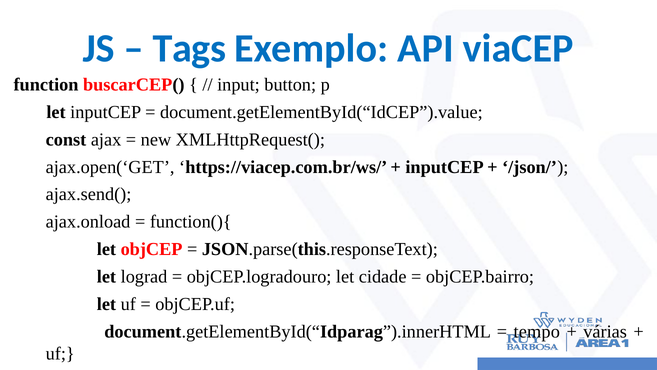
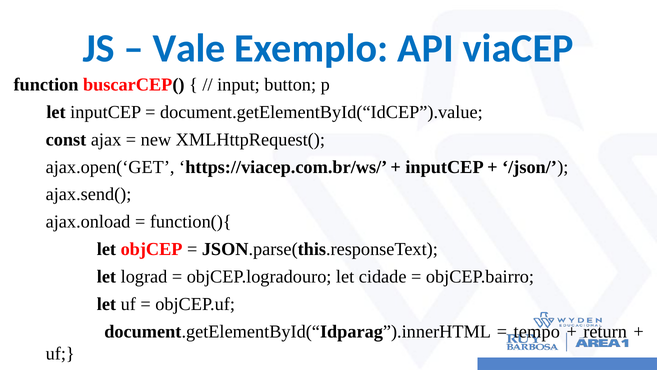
Tags: Tags -> Vale (189, 48)
várias: várias -> return (605, 331)
